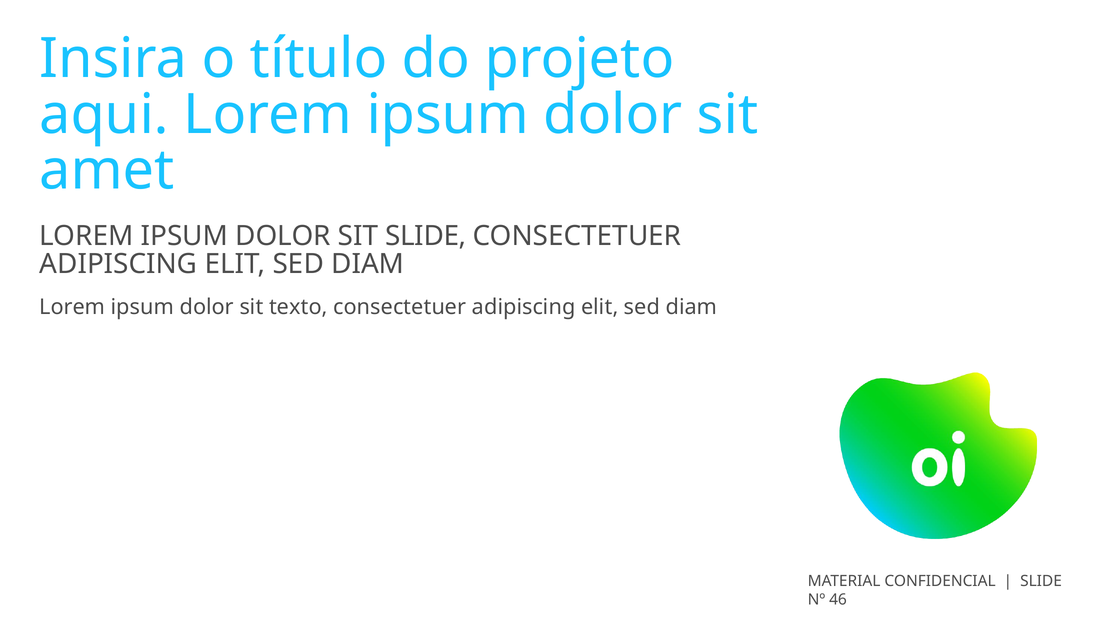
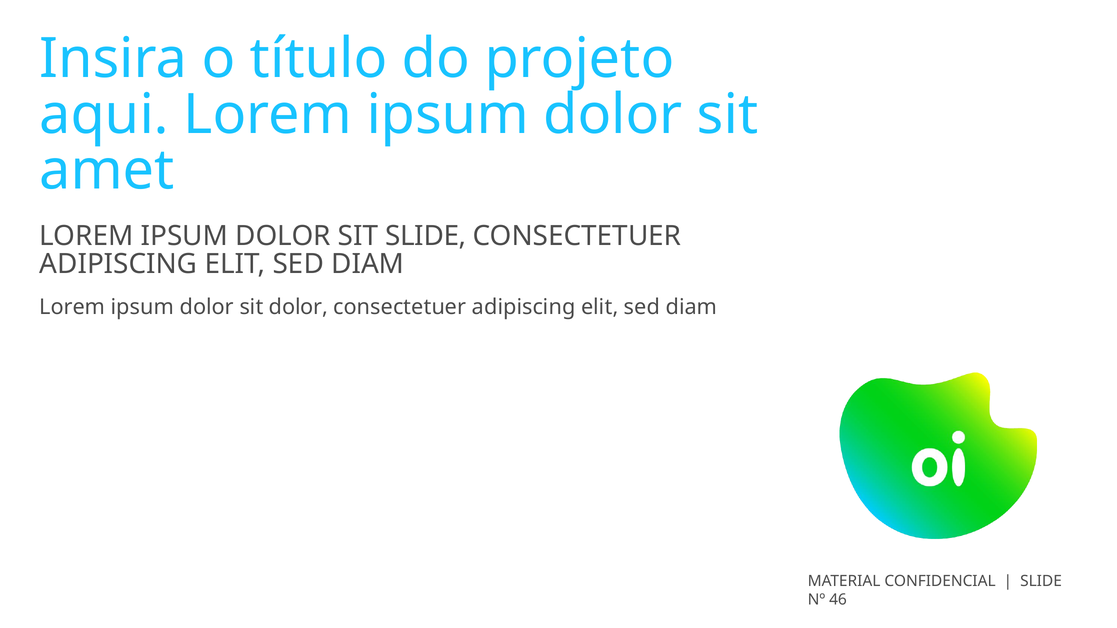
sit texto: texto -> dolor (298, 307)
